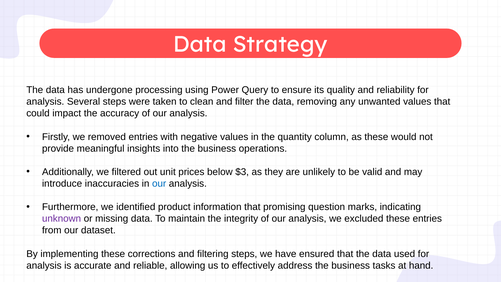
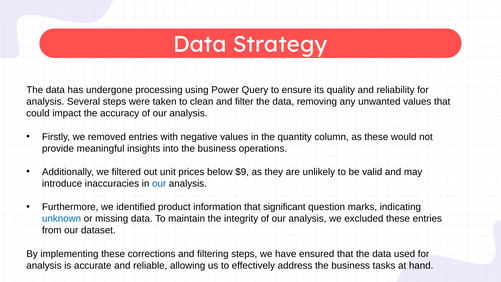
$3: $3 -> $9 (242, 172)
promising: promising -> significant (284, 207)
unknown colour: purple -> blue (62, 219)
